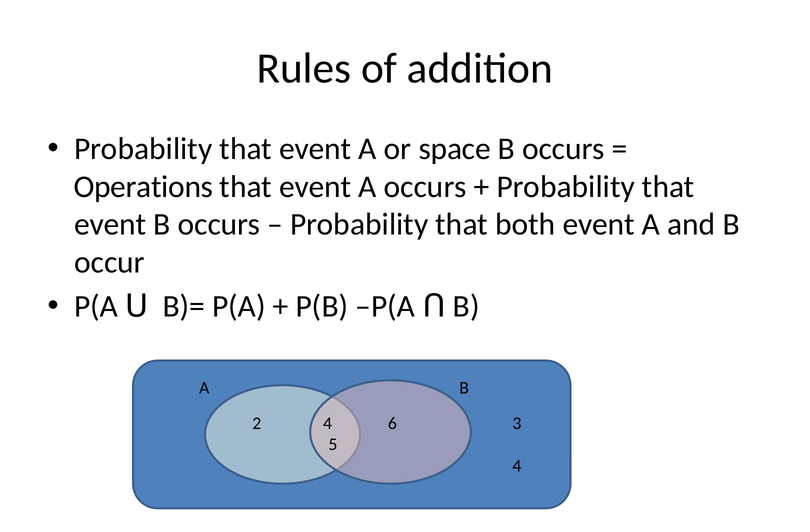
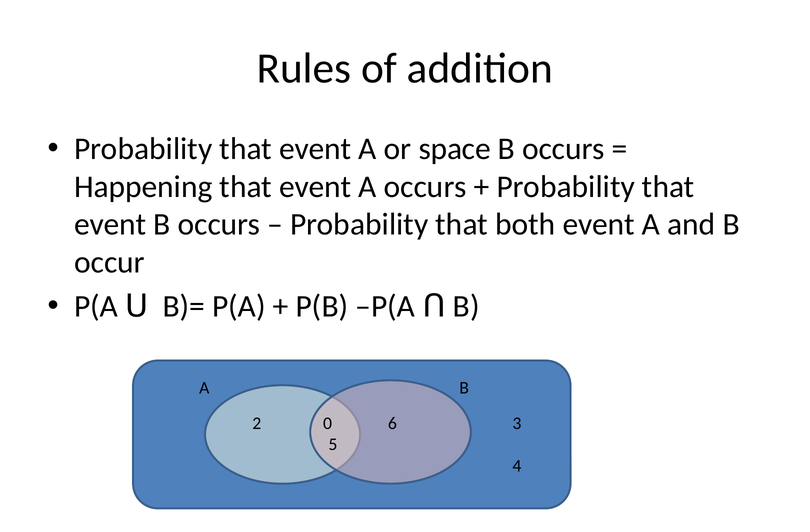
Operations: Operations -> Happening (143, 187)
4: 4 -> 0 (328, 423)
